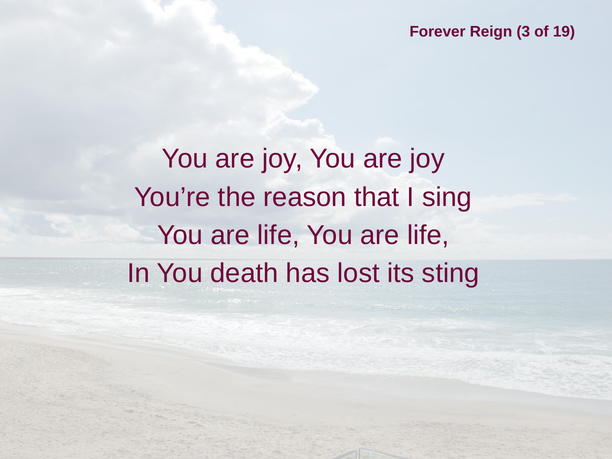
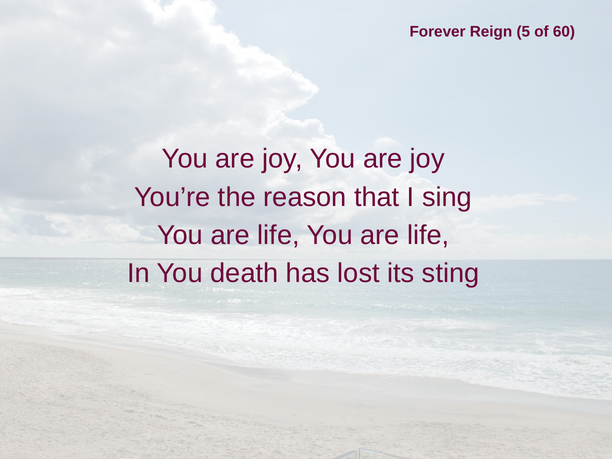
3: 3 -> 5 (523, 32)
19: 19 -> 60 (564, 32)
